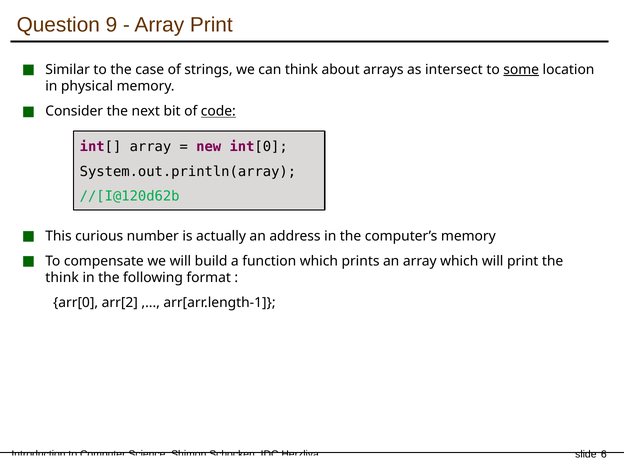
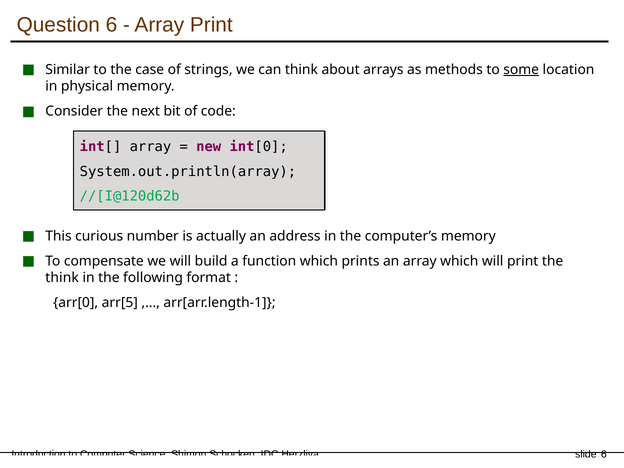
Question 9: 9 -> 6 (111, 25)
intersect: intersect -> methods (454, 70)
code underline: present -> none (218, 111)
arr[2: arr[2 -> arr[5 (120, 303)
